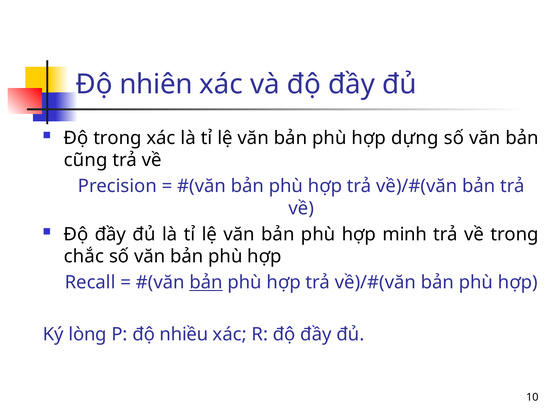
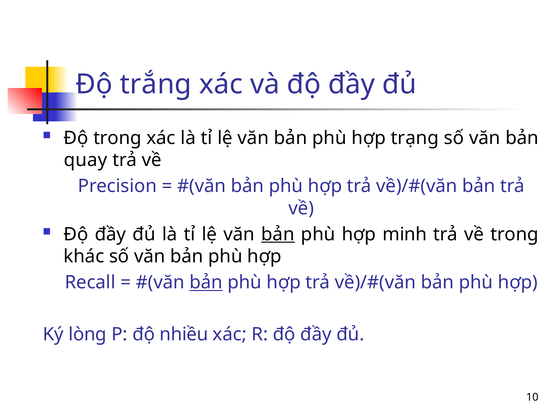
nhiên: nhiên -> trắng (156, 84)
dựng: dựng -> trạng (415, 138)
cũng: cũng -> quay (86, 160)
bản underline: none -> present (278, 234)
chắc: chắc -> khác (84, 256)
